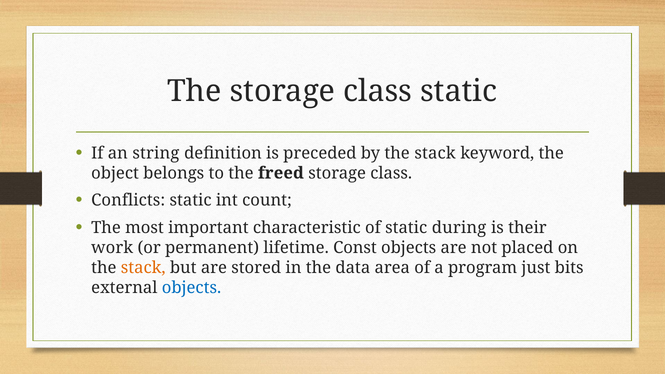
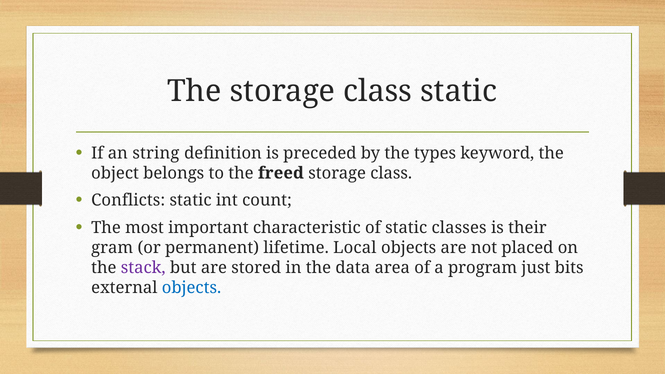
by the stack: stack -> types (435, 153)
during: during -> classes (459, 228)
work: work -> gram (112, 248)
Const: Const -> Local (355, 248)
stack colour: orange -> purple (143, 268)
